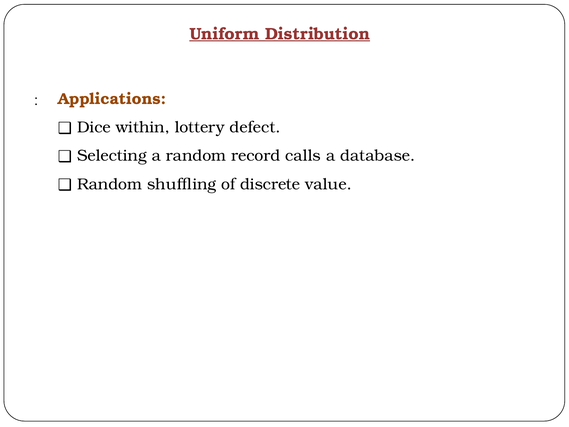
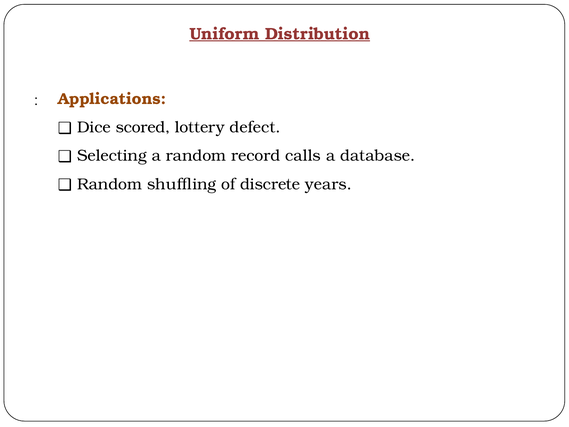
within: within -> scored (143, 127)
value: value -> years (328, 184)
